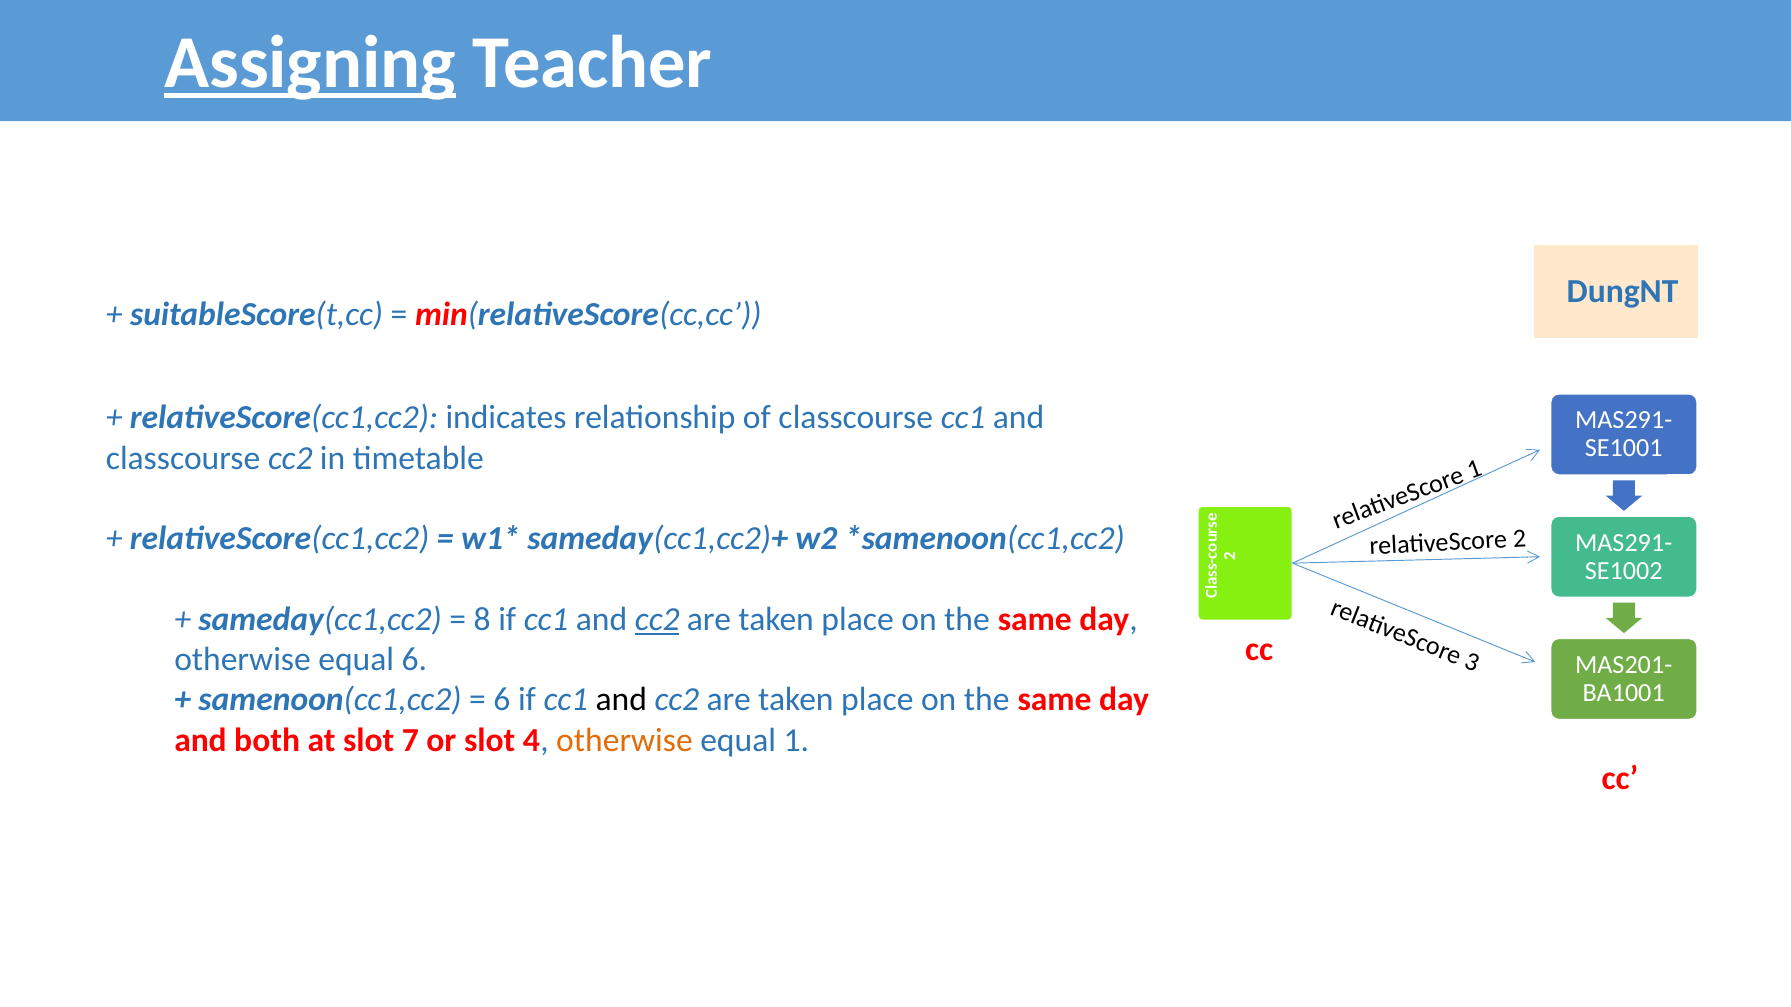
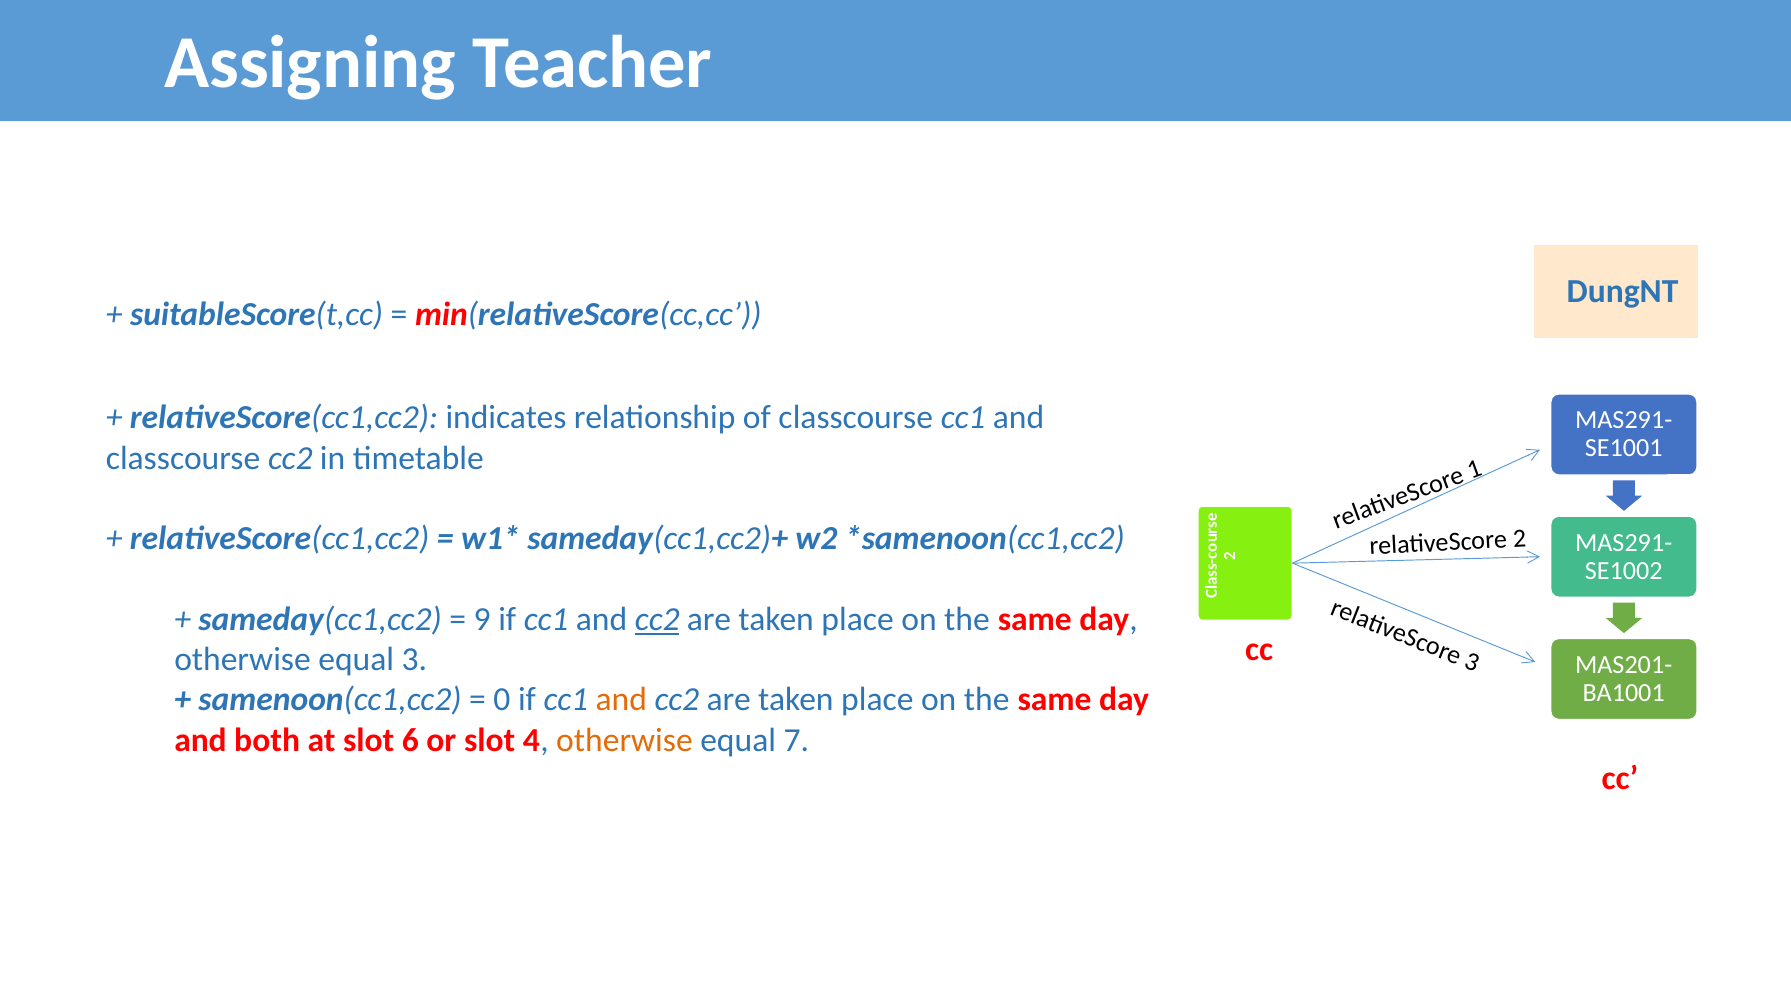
Assigning underline: present -> none (310, 63)
8: 8 -> 9 (482, 619)
equal 6: 6 -> 3 (414, 660)
6: 6 -> 0 (502, 700)
and colour: black -> orange (621, 700)
7: 7 -> 6 (410, 740)
equal 1: 1 -> 7 (796, 740)
